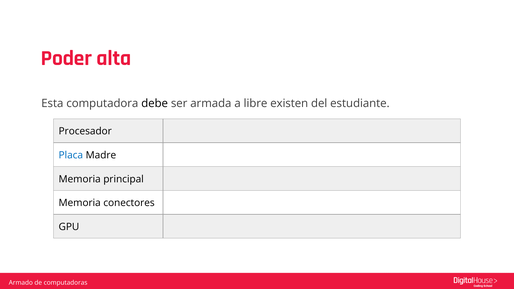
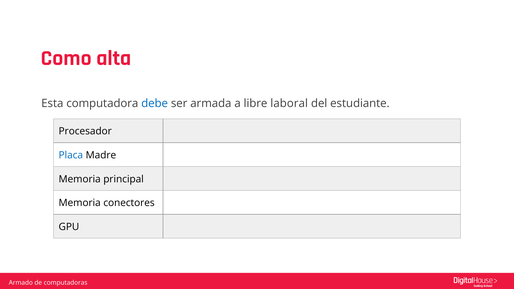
Poder: Poder -> Como (66, 58)
debe colour: black -> blue (155, 103)
existen: existen -> laboral (289, 103)
